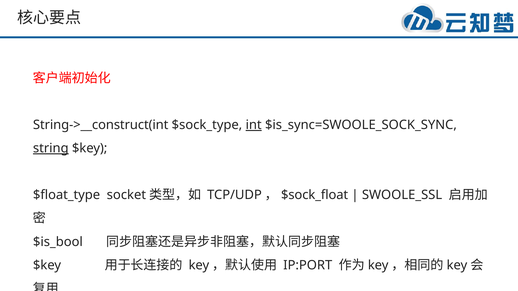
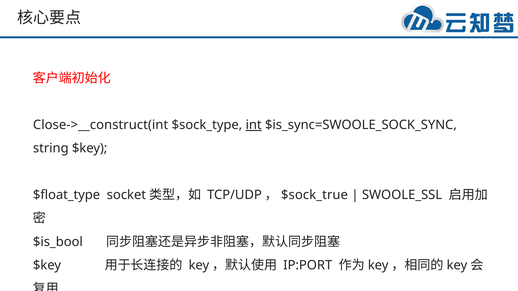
String->__construct(int: String->__construct(int -> Close->__construct(int (101, 125)
string underline: present -> none (51, 148)
$sock_float: $sock_float -> $sock_true (314, 195)
